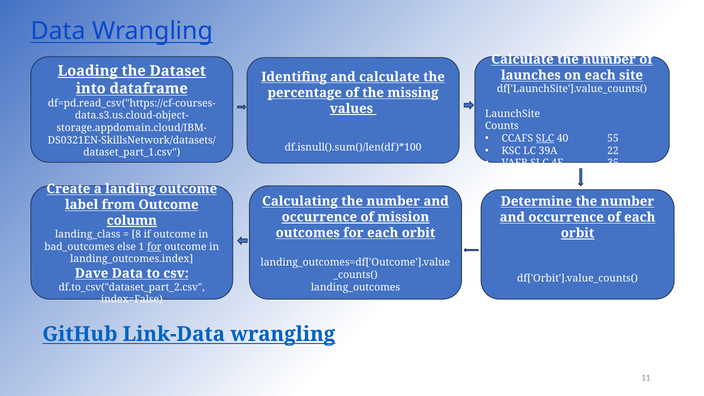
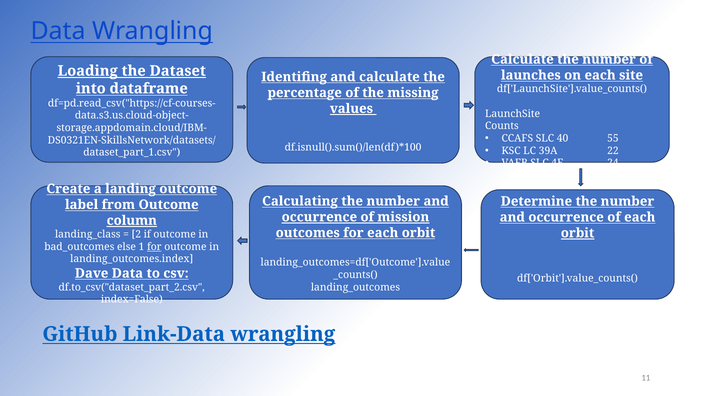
SLC underline: present -> none (545, 138)
35: 35 -> 24 (613, 163)
8: 8 -> 2 (136, 234)
